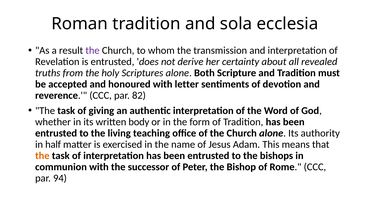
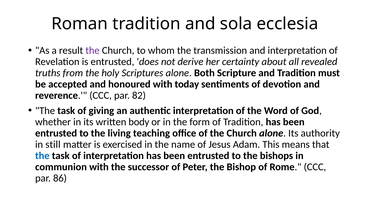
letter: letter -> today (187, 84)
half: half -> still (53, 144)
the colour: orange -> blue (42, 156)
94: 94 -> 86 (60, 178)
